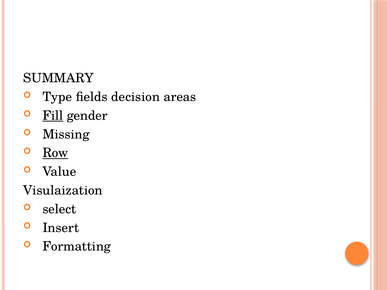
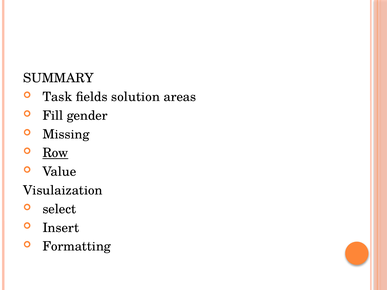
Type: Type -> Task (57, 97)
decision: decision -> solution (136, 97)
Fill underline: present -> none (53, 116)
